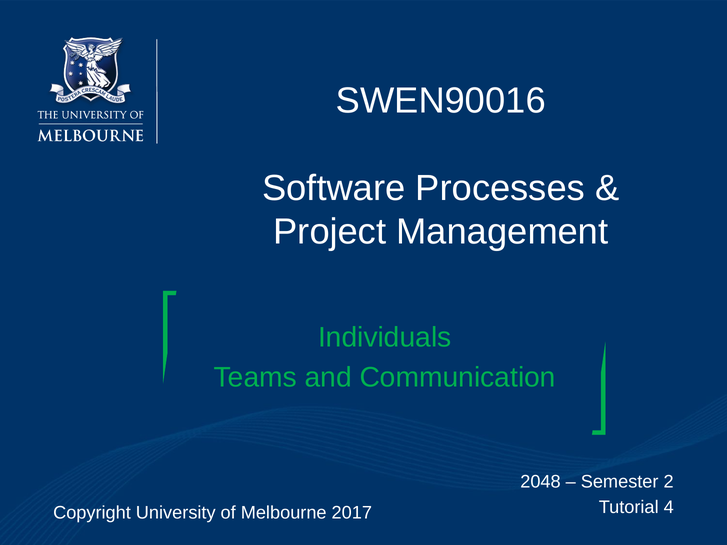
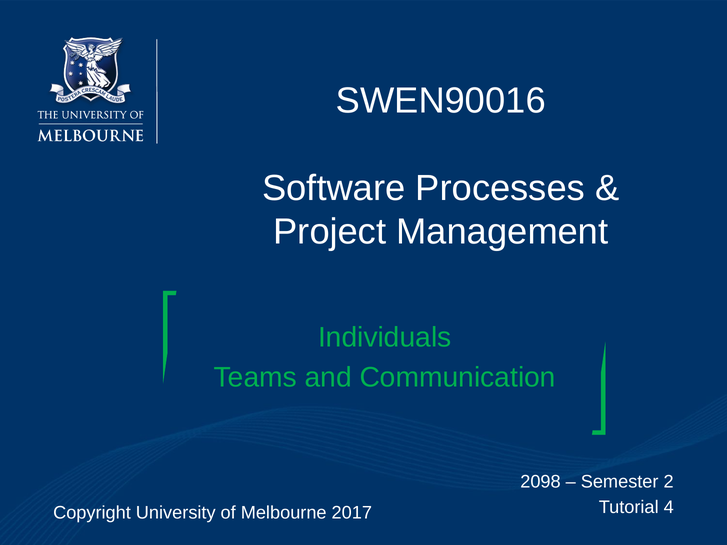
2048: 2048 -> 2098 (540, 482)
